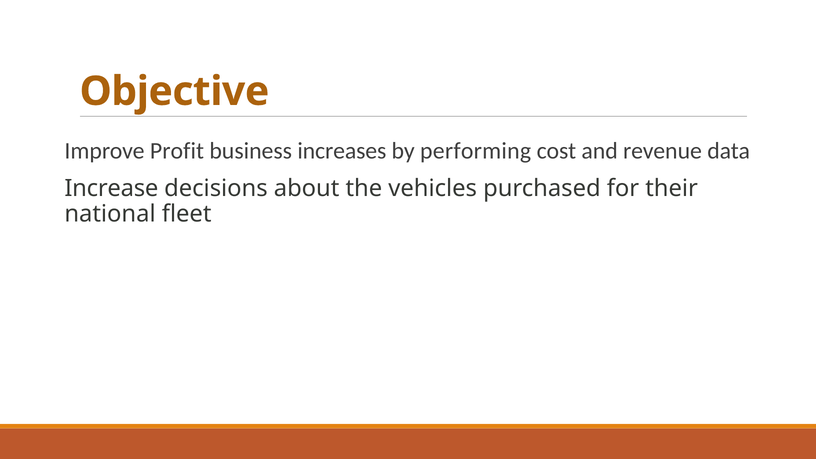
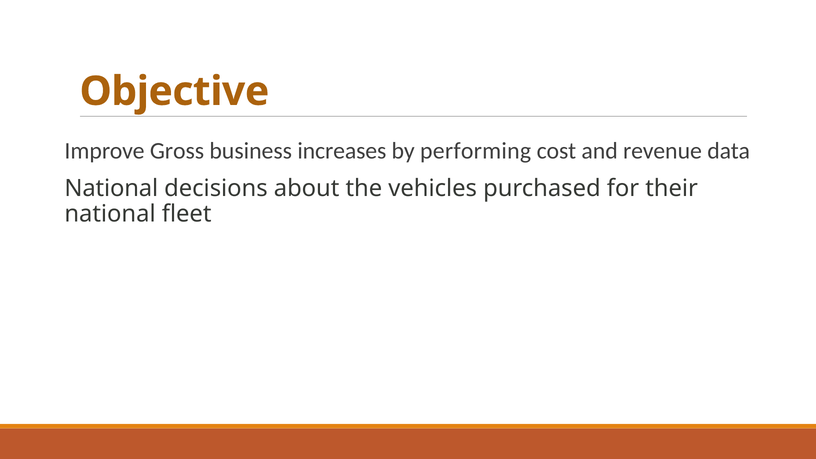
Profit: Profit -> Gross (177, 151)
Increase: Increase -> National (111, 188)
